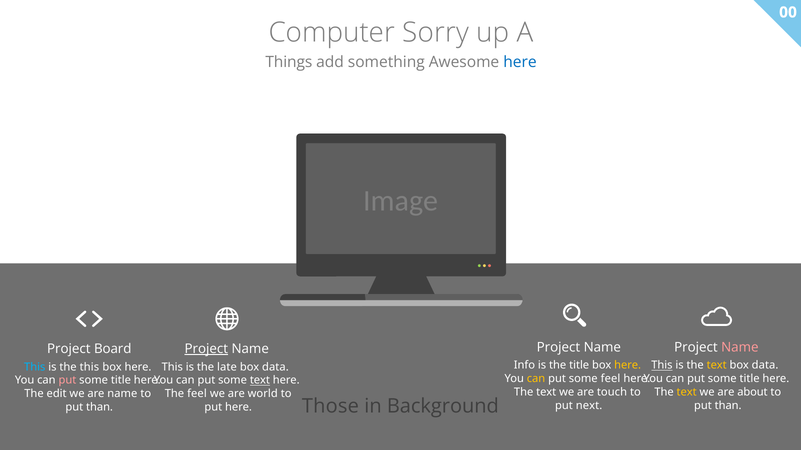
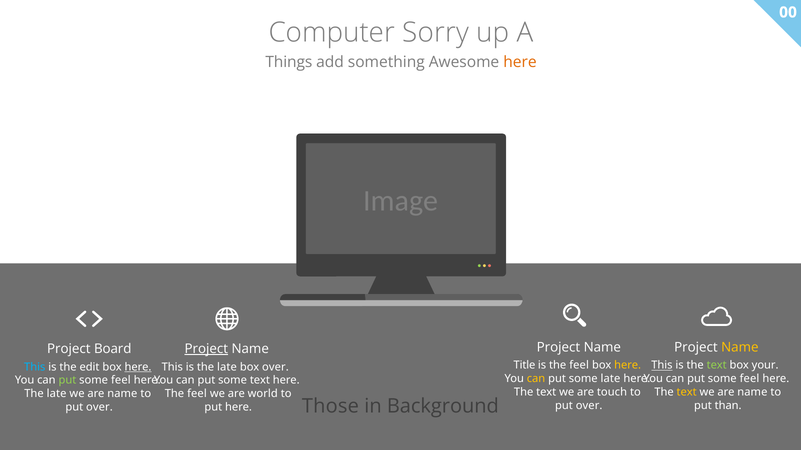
here colour: blue -> orange (520, 62)
Name colour: pink -> yellow (740, 348)
Info: Info -> Title (524, 366)
is the title: title -> feel (579, 366)
text colour: yellow -> light green (717, 366)
data: data -> your (765, 366)
the this: this -> edit (90, 367)
here underline: none -> present (138, 367)
data: data -> over (275, 367)
some feel: feel -> late (610, 379)
title: title -> feel (749, 379)
put colour: pink -> light green (67, 381)
title: title -> feel (121, 381)
text underline: present -> none (260, 381)
about: about -> name (752, 392)
edit: edit -> late (57, 394)
next: next -> over (589, 406)
than: than -> over (99, 408)
